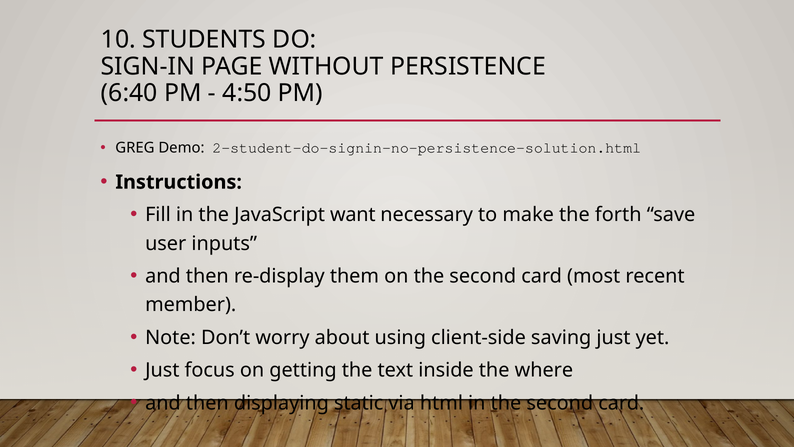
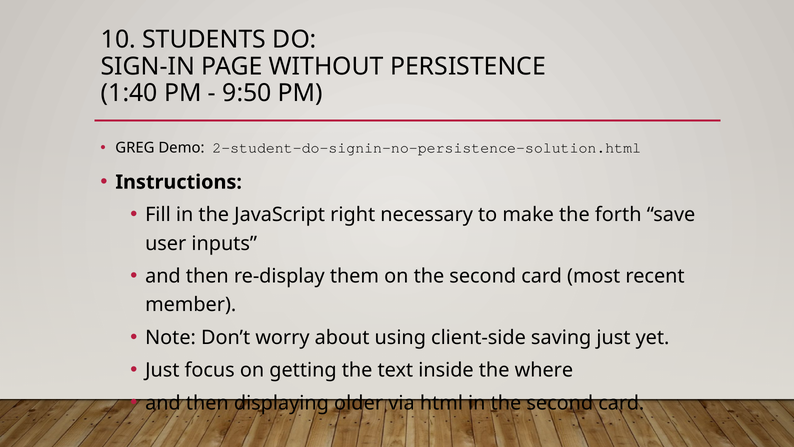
6:40: 6:40 -> 1:40 (129, 93)
4:50: 4:50 -> 9:50 (247, 93)
want: want -> right (353, 215)
static: static -> older (359, 403)
